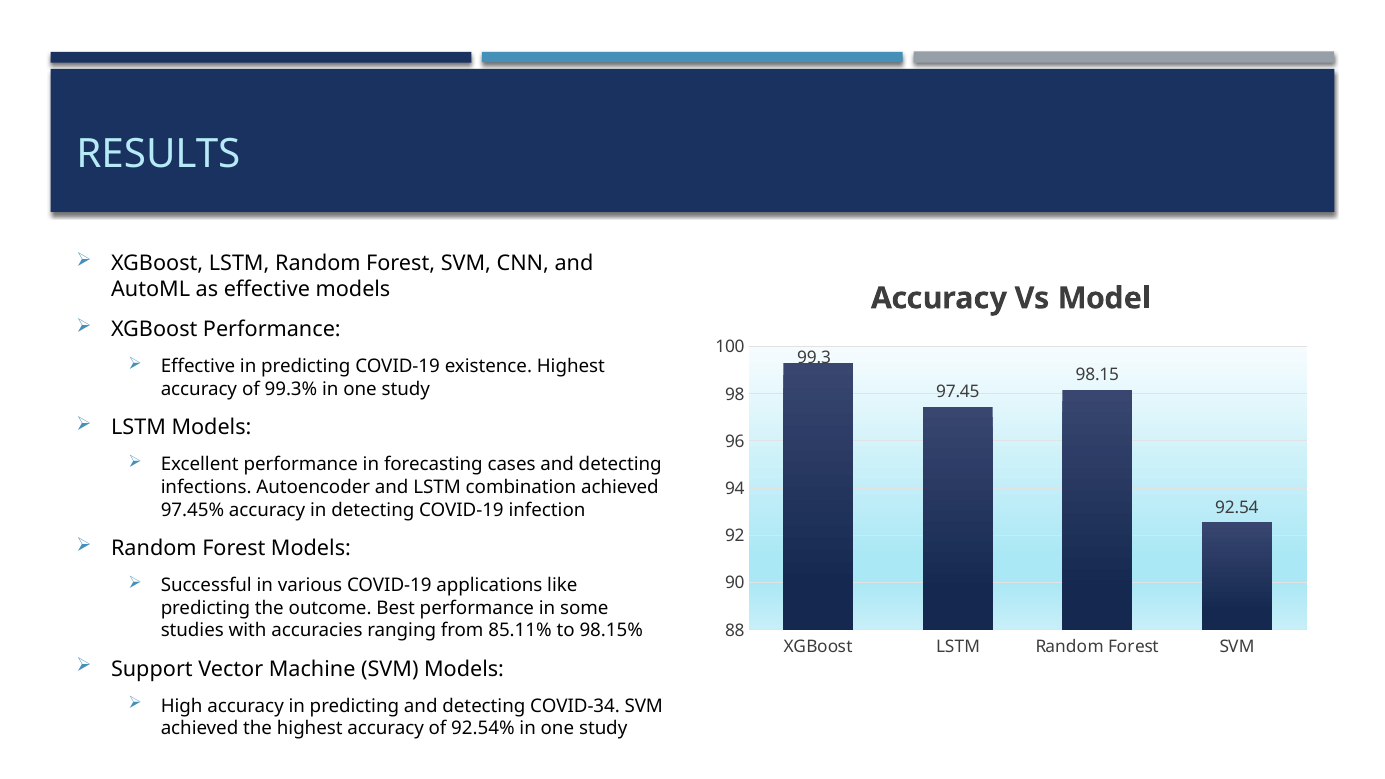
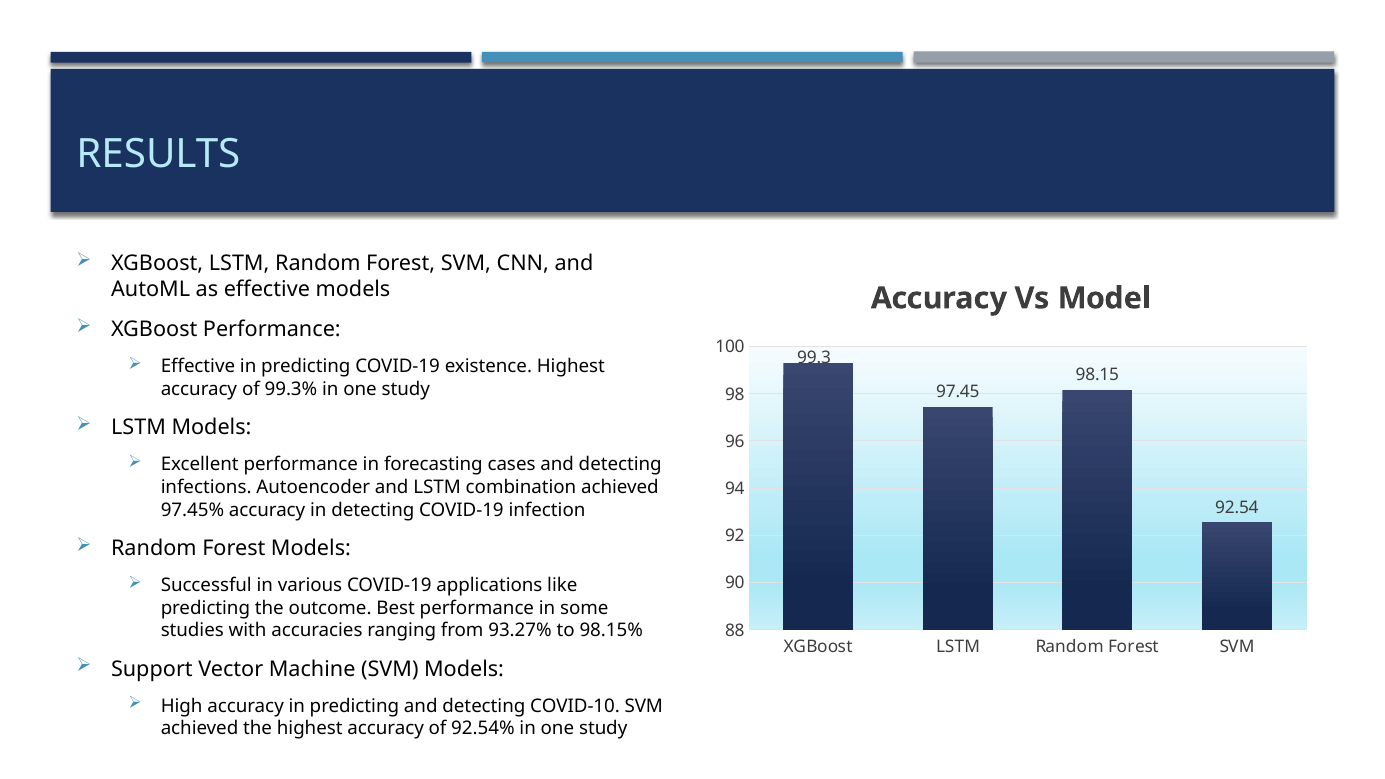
85.11%: 85.11% -> 93.27% (520, 631)
COVID-34: COVID-34 -> COVID-10 (575, 706)
